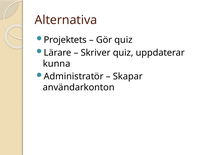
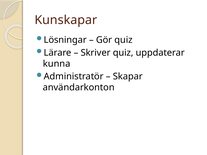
Alternativa: Alternativa -> Kunskapar (66, 20)
Projektets: Projektets -> Lösningar (65, 40)
